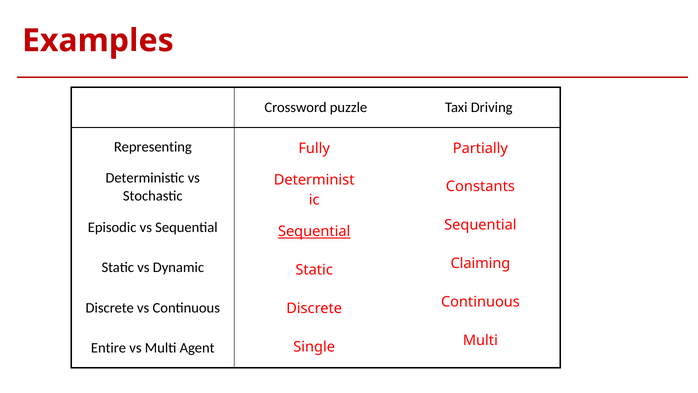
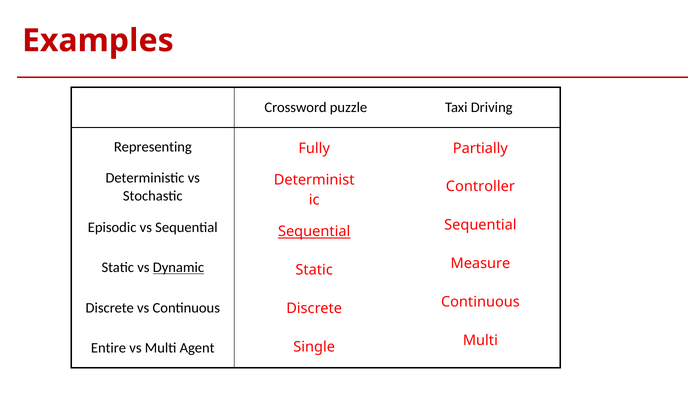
Constants: Constants -> Controller (480, 186)
Claiming: Claiming -> Measure (480, 263)
Dynamic underline: none -> present (178, 267)
